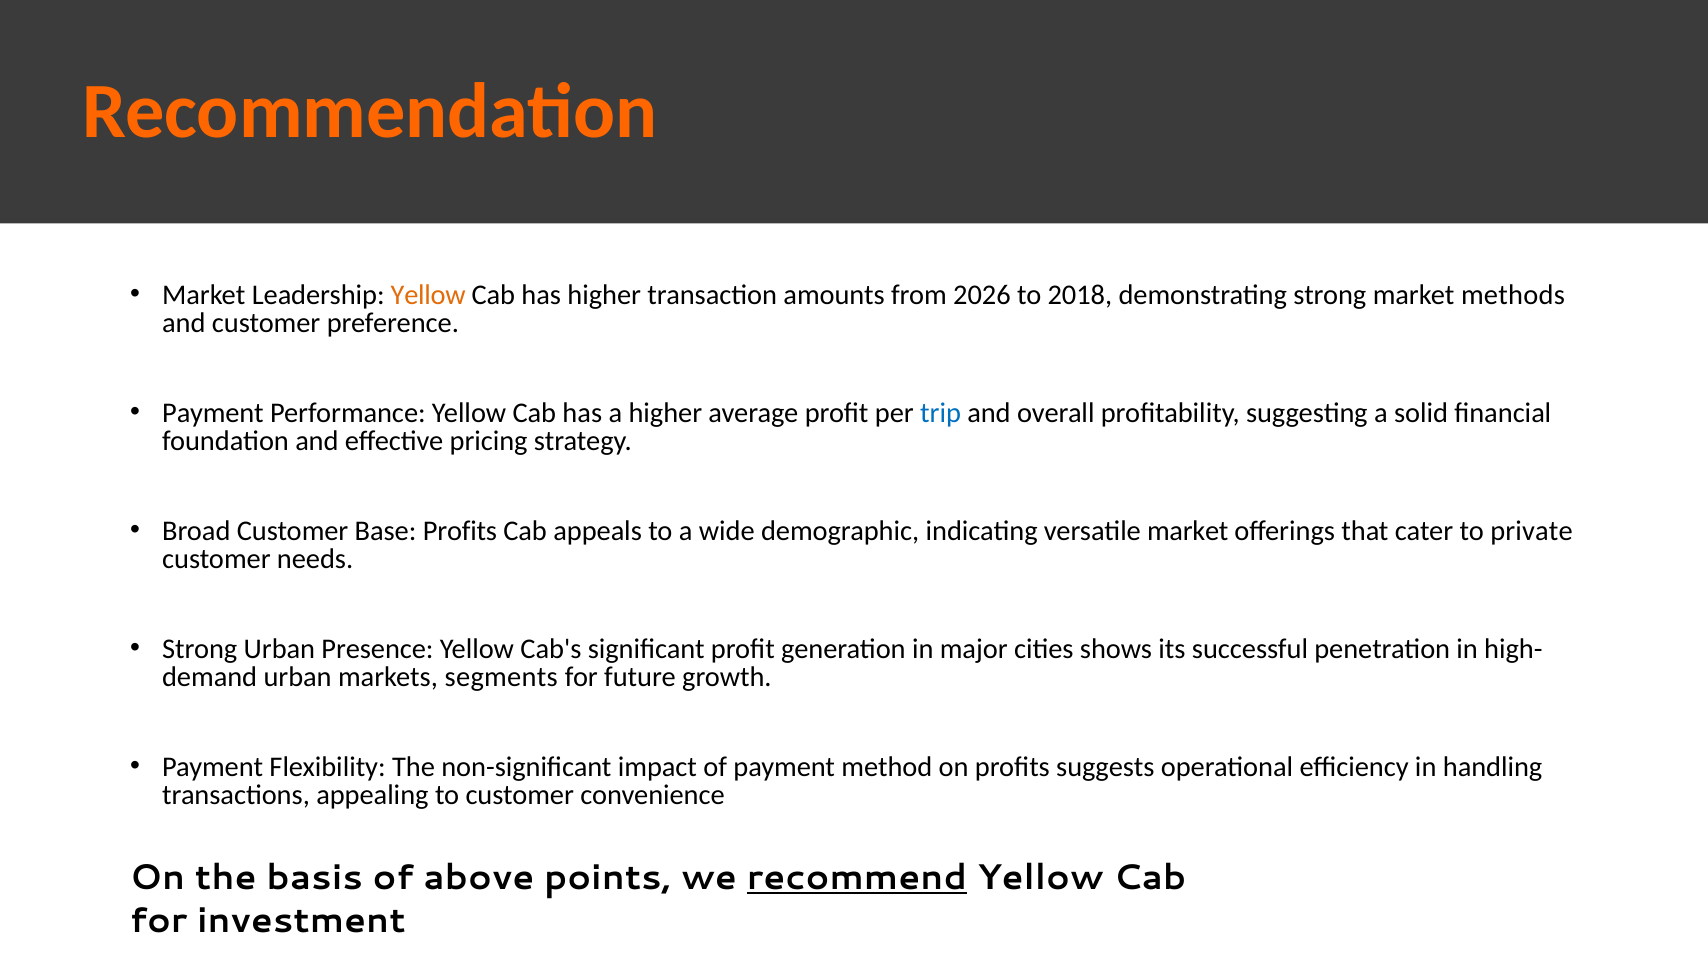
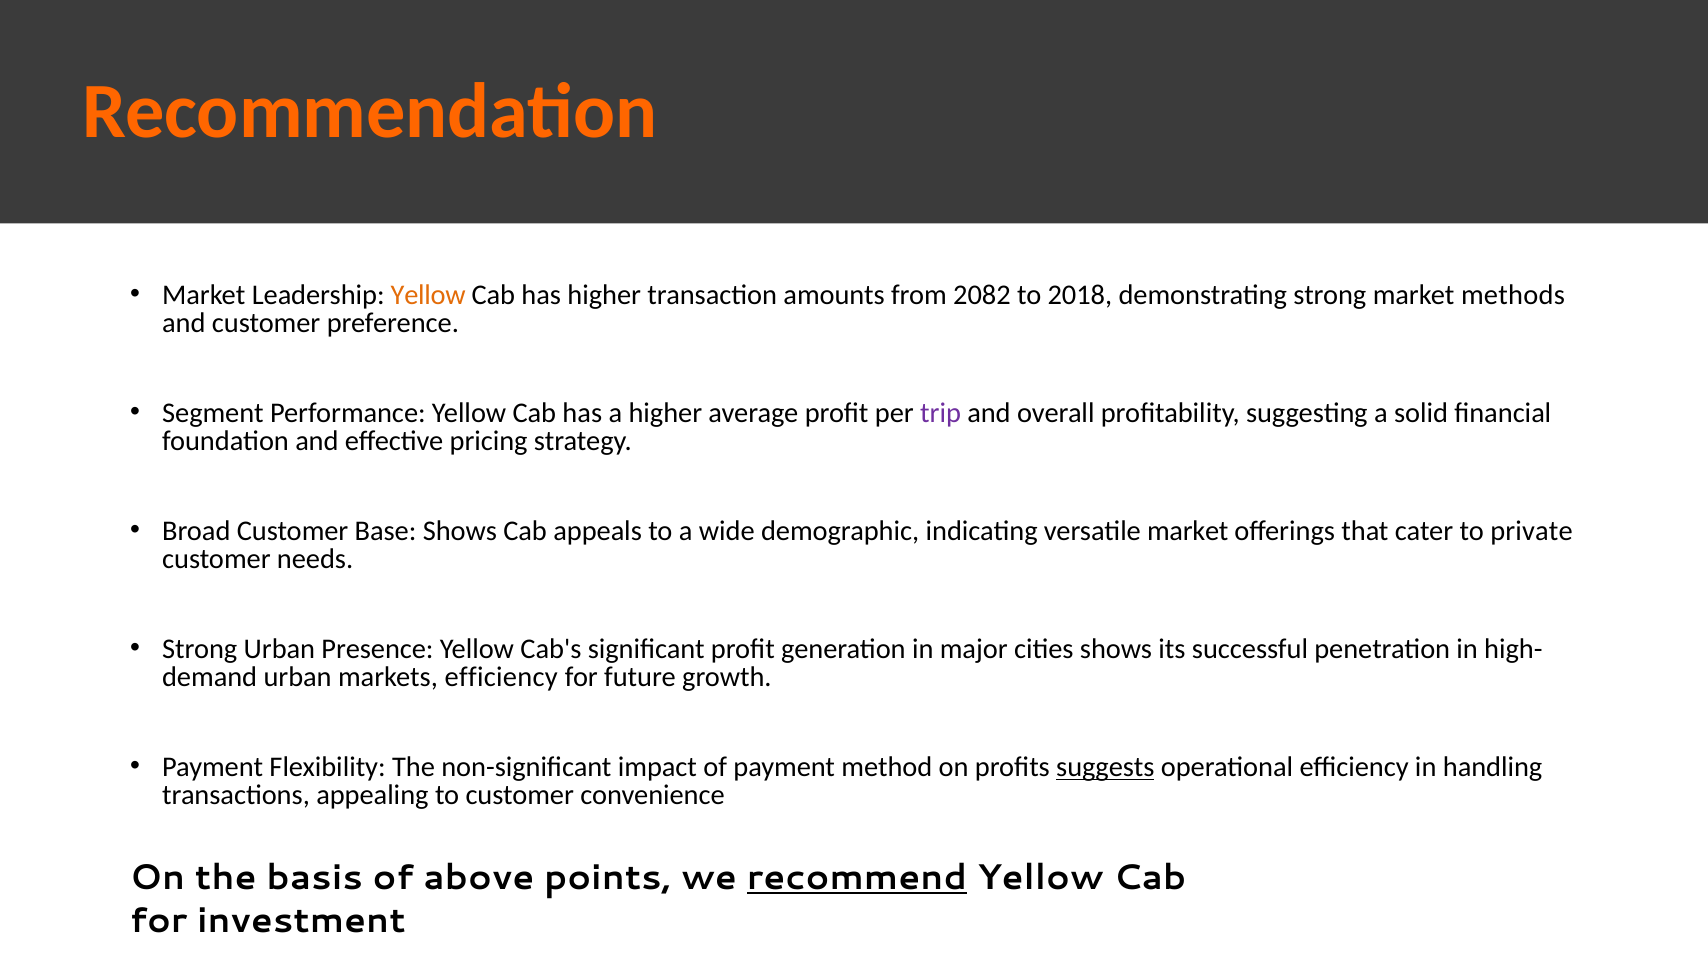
2026: 2026 -> 2082 (982, 295)
Payment: Payment -> Segment (213, 413)
trip colour: blue -> purple (941, 413)
Base Profits: Profits -> Shows (460, 531)
markets segments: segments -> efficiency (501, 677)
suggests underline: none -> present (1105, 767)
